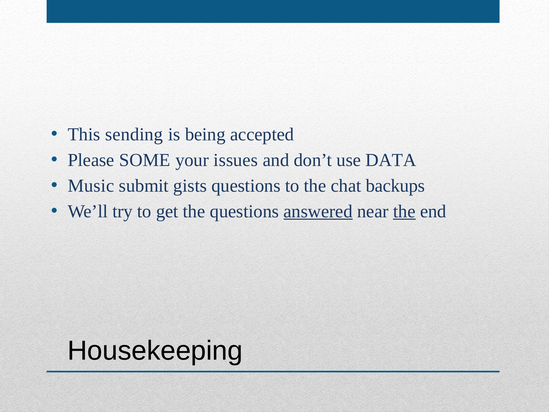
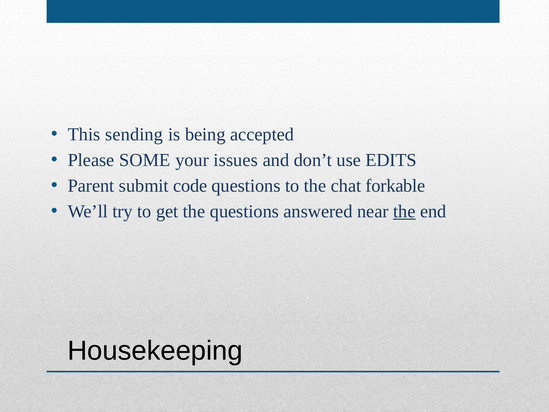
DATA: DATA -> EDITS (391, 160)
Music: Music -> Parent (91, 186)
gists: gists -> code (190, 186)
backups: backups -> forkable (395, 186)
answered underline: present -> none (318, 211)
